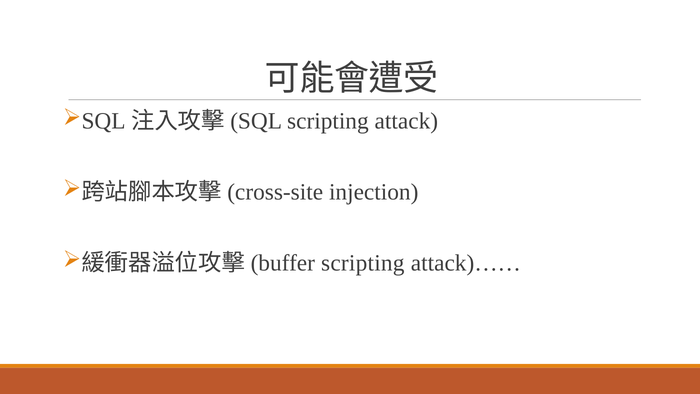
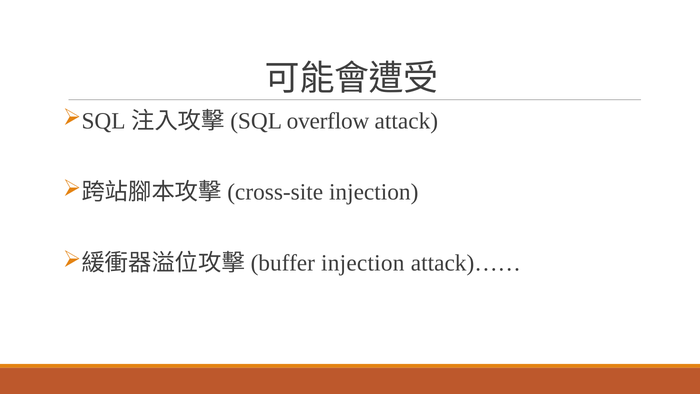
scripting: scripting -> overflow (328, 121)
scripting: scripting -> injection (363, 263)
